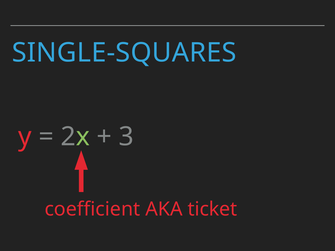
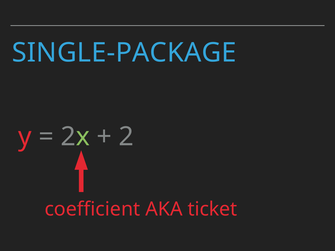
SINGLE-SQUARES: SINGLE-SQUARES -> SINGLE-PACKAGE (124, 53)
3: 3 -> 2 (126, 137)
